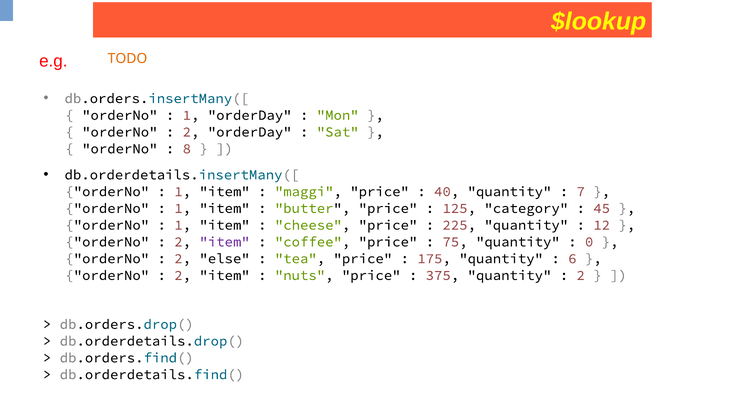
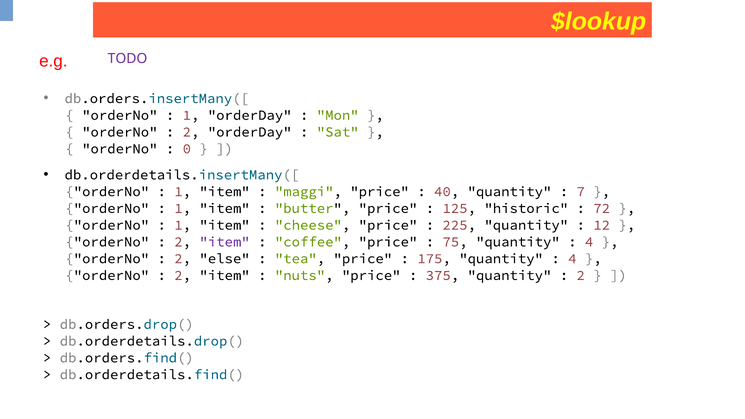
TODO colour: orange -> purple (128, 59)
8: 8 -> 0 (187, 149)
category: category -> historic (526, 208)
45: 45 -> 72 (602, 208)
0: 0 -> 4 (589, 242)
6: 6 -> 4 (572, 259)
